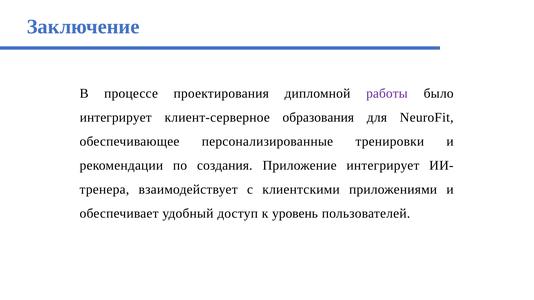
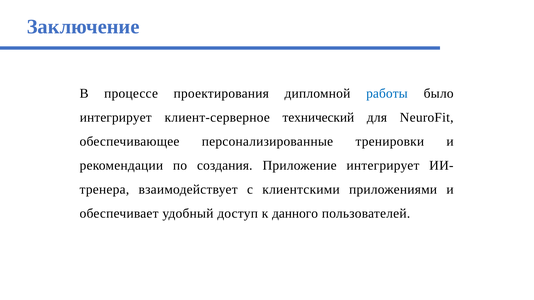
работы colour: purple -> blue (387, 93)
образования: образования -> технический (318, 117)
уровень: уровень -> данного (295, 214)
